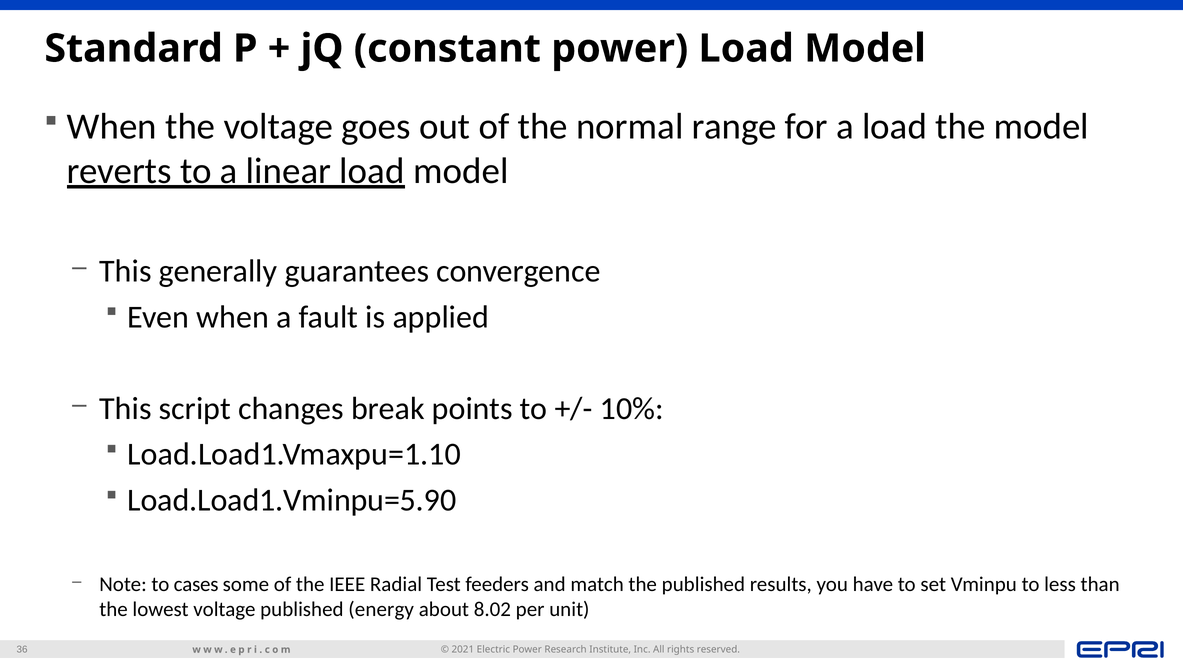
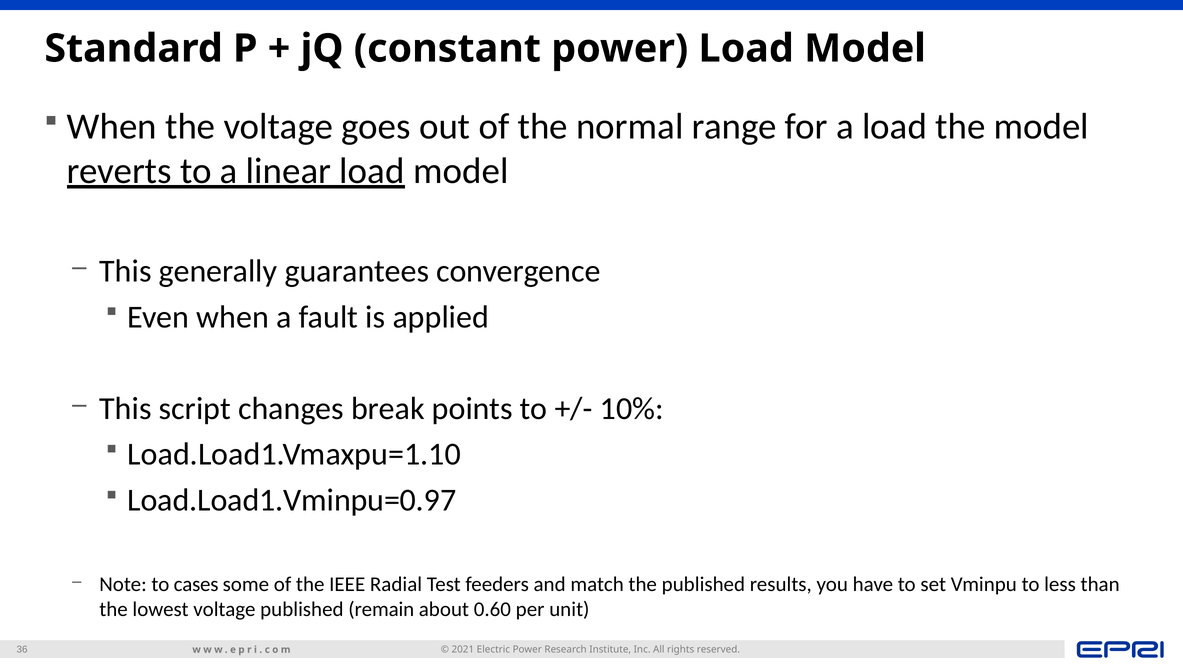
Load.Load1.Vminpu=5.90: Load.Load1.Vminpu=5.90 -> Load.Load1.Vminpu=0.97 (292, 501)
energy: energy -> remain (381, 610)
8.02: 8.02 -> 0.60 (492, 610)
